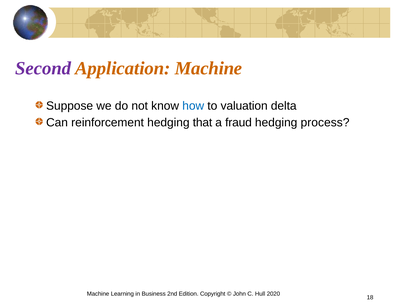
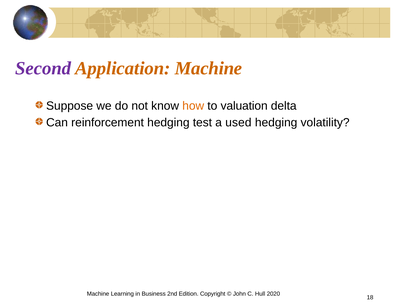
how colour: blue -> orange (193, 106)
that: that -> test (202, 123)
fraud: fraud -> used (238, 123)
process: process -> volatility (325, 123)
